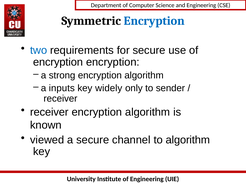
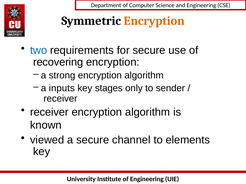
Encryption colour: blue -> orange (154, 21)
encryption: encryption -> recovering (58, 62)
widely: widely -> stages (109, 88)
to algorithm: algorithm -> elements (188, 140)
